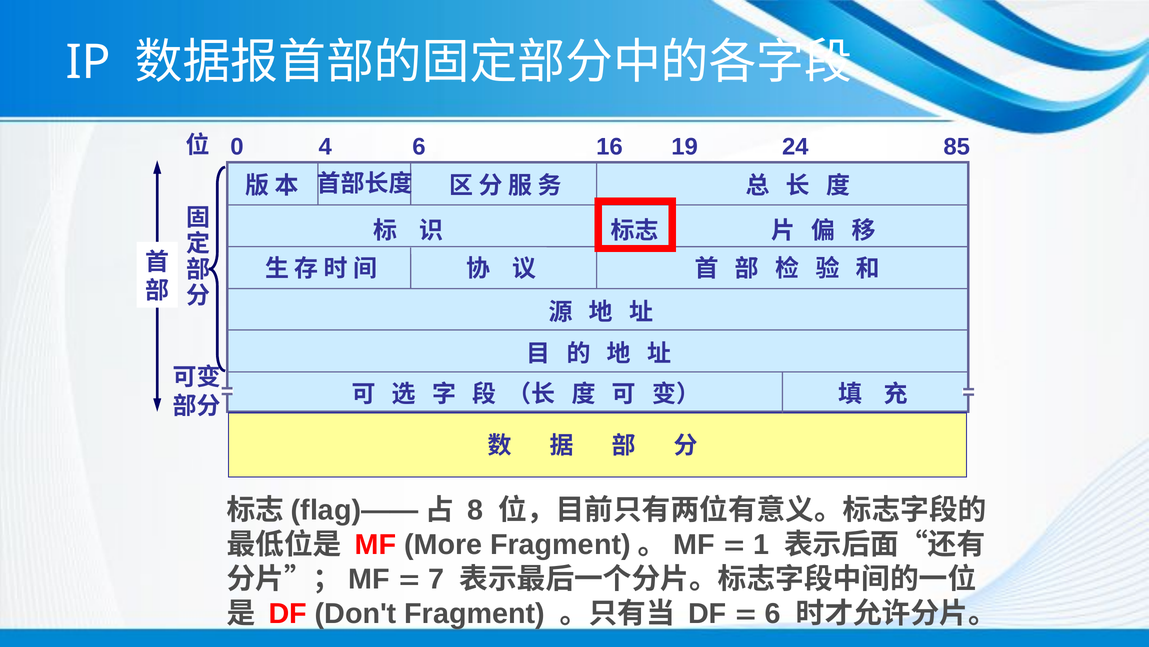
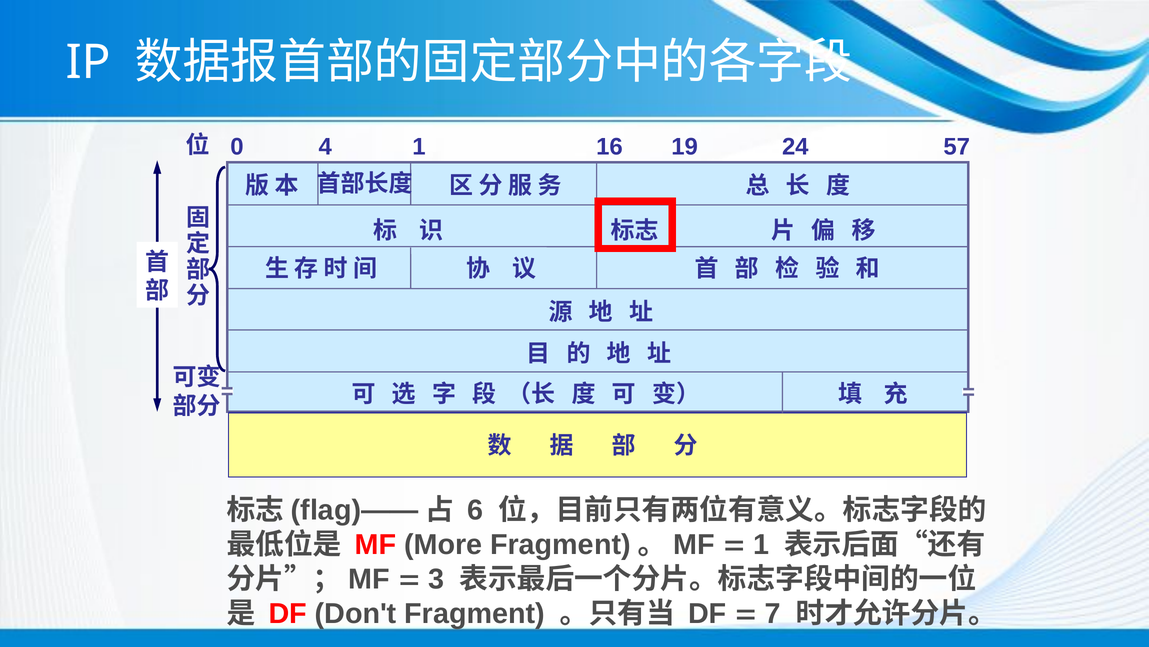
4 6: 6 -> 1 (419, 147)
85: 85 -> 57 (957, 147)
8: 8 -> 6 (475, 509)
7: 7 -> 3 (436, 578)
6: 6 -> 7 (773, 613)
